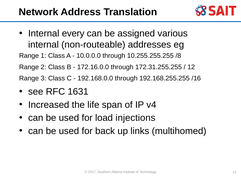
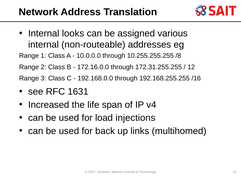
every: every -> looks (73, 34)
